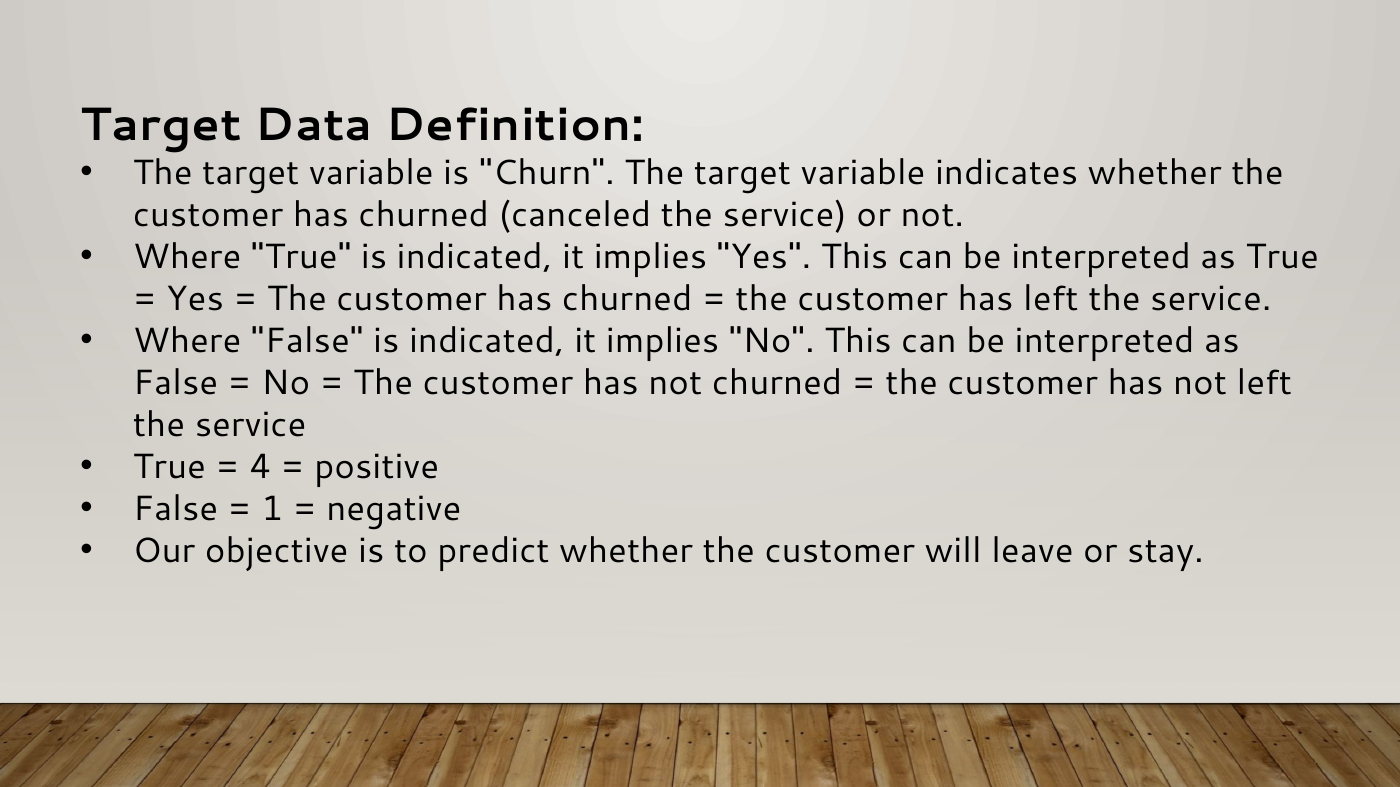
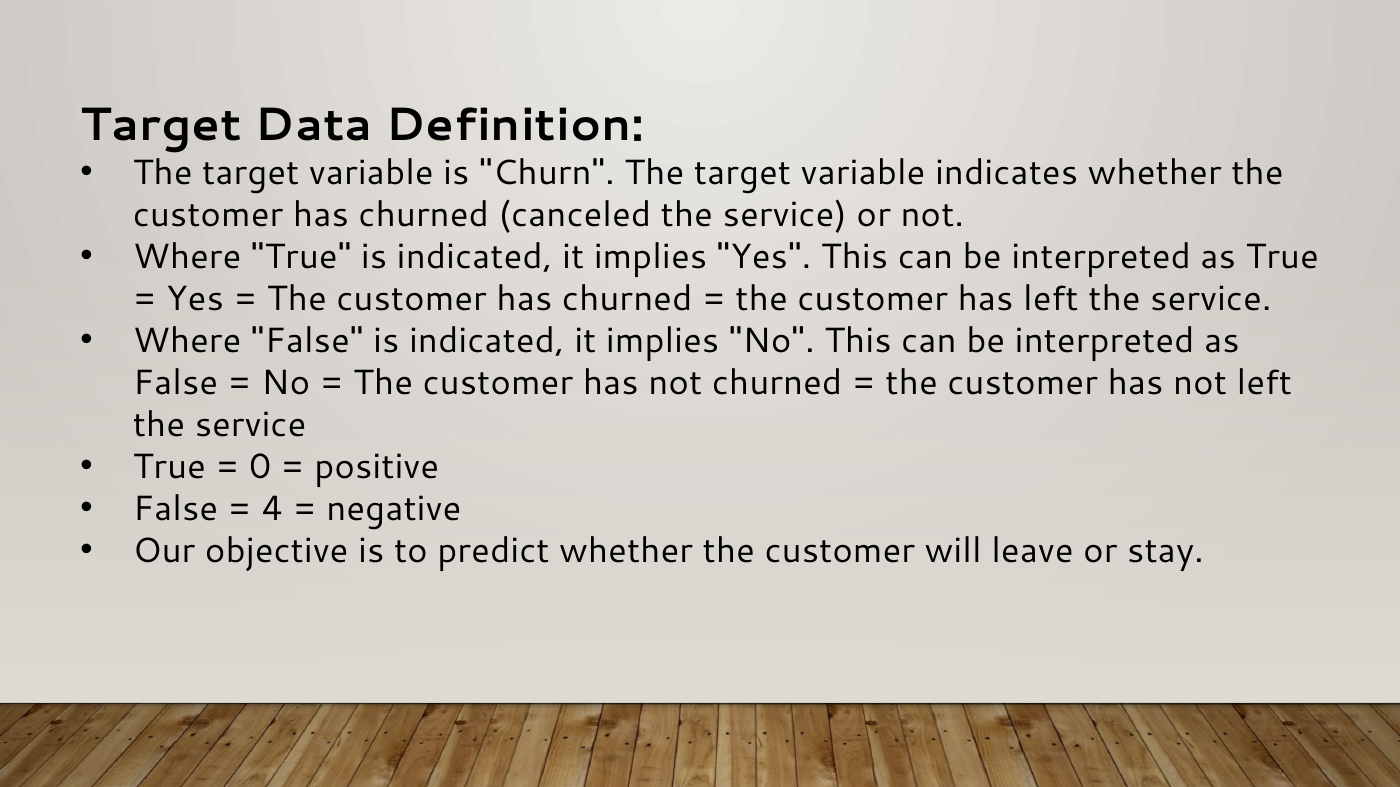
4: 4 -> 0 (260, 467)
1: 1 -> 4 (272, 509)
